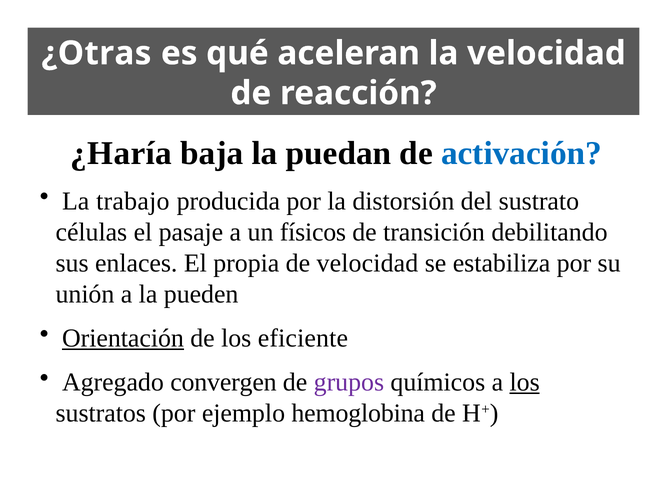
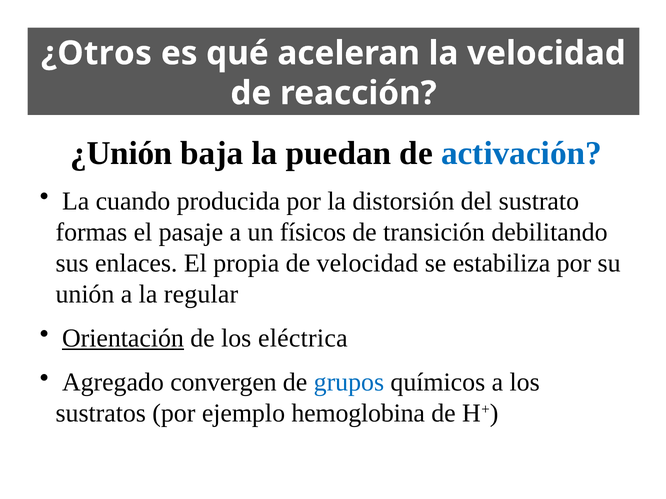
¿Otras: ¿Otras -> ¿Otros (96, 53)
¿Haría: ¿Haría -> ¿Unión (121, 153)
trabajo: trabajo -> cuando (133, 201)
células: células -> formas (91, 232)
pueden: pueden -> regular (201, 294)
eficiente: eficiente -> eléctrica (303, 339)
grupos colour: purple -> blue (349, 383)
los underline: present -> none (525, 383)
